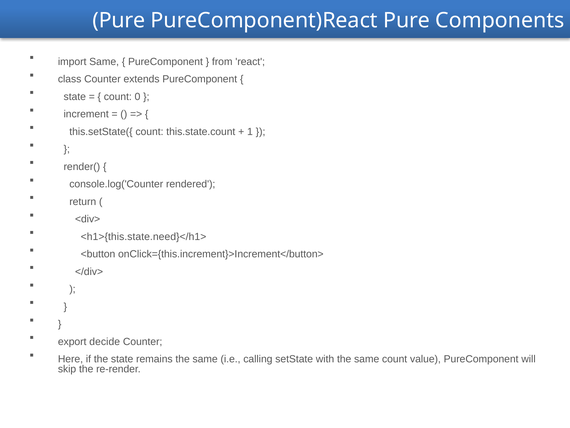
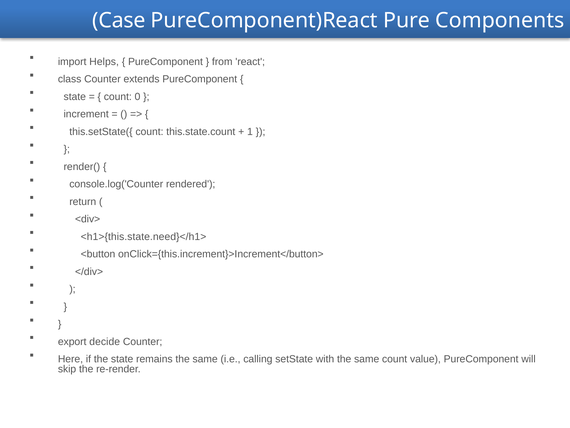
Pure: Pure -> Case (119, 20)
import Same: Same -> Helps (104, 62)
